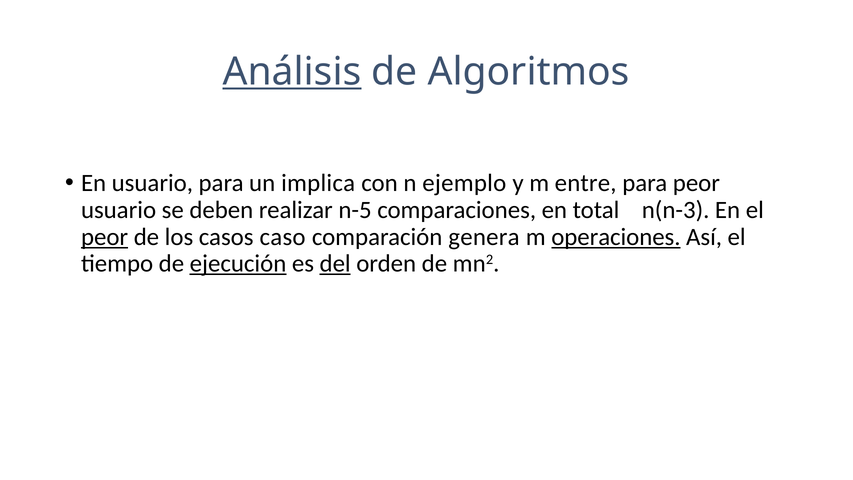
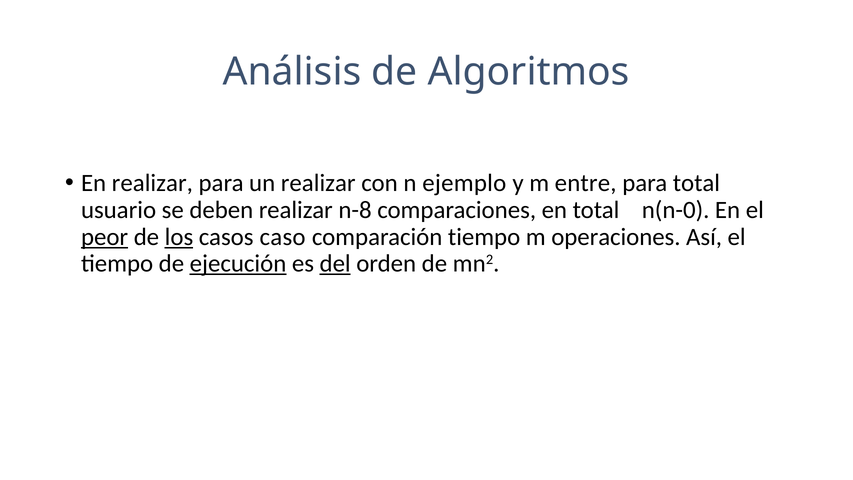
Análisis underline: present -> none (292, 72)
En usuario: usuario -> realizar (152, 183)
un implica: implica -> realizar (318, 183)
para peor: peor -> total (696, 183)
n-5: n-5 -> n-8 (355, 210)
n(n-3: n(n-3 -> n(n-0 (676, 210)
los underline: none -> present (179, 237)
comparación genera: genera -> tiempo (484, 237)
operaciones underline: present -> none (616, 237)
